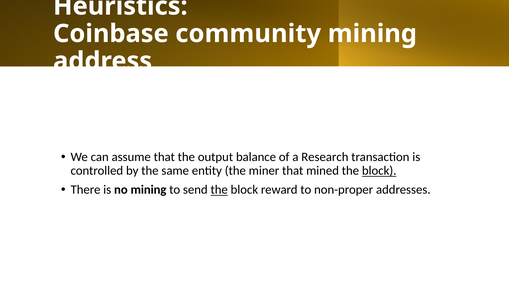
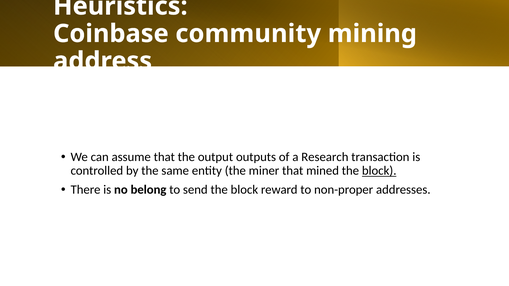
balance: balance -> outputs (256, 157)
no mining: mining -> belong (149, 190)
the underline: present -> none (219, 190)
